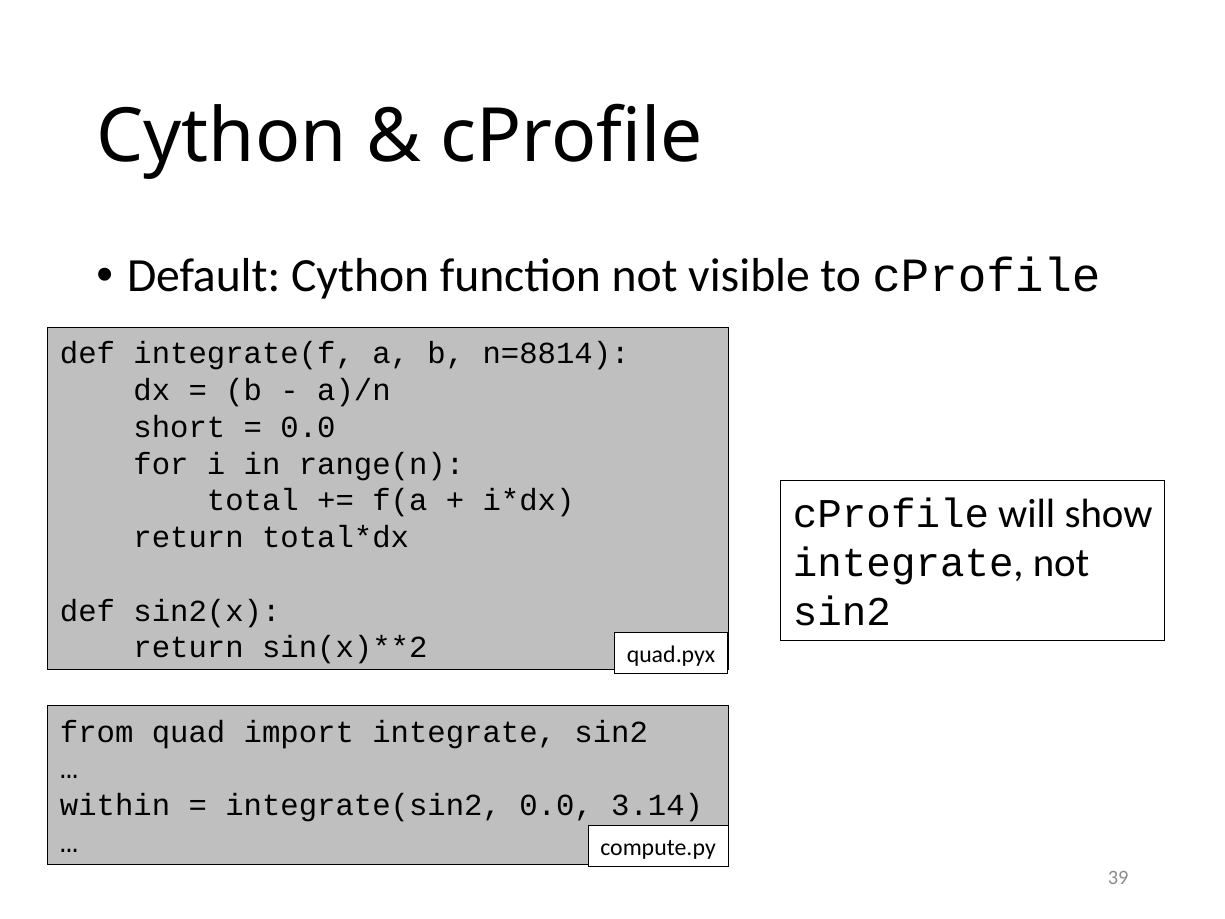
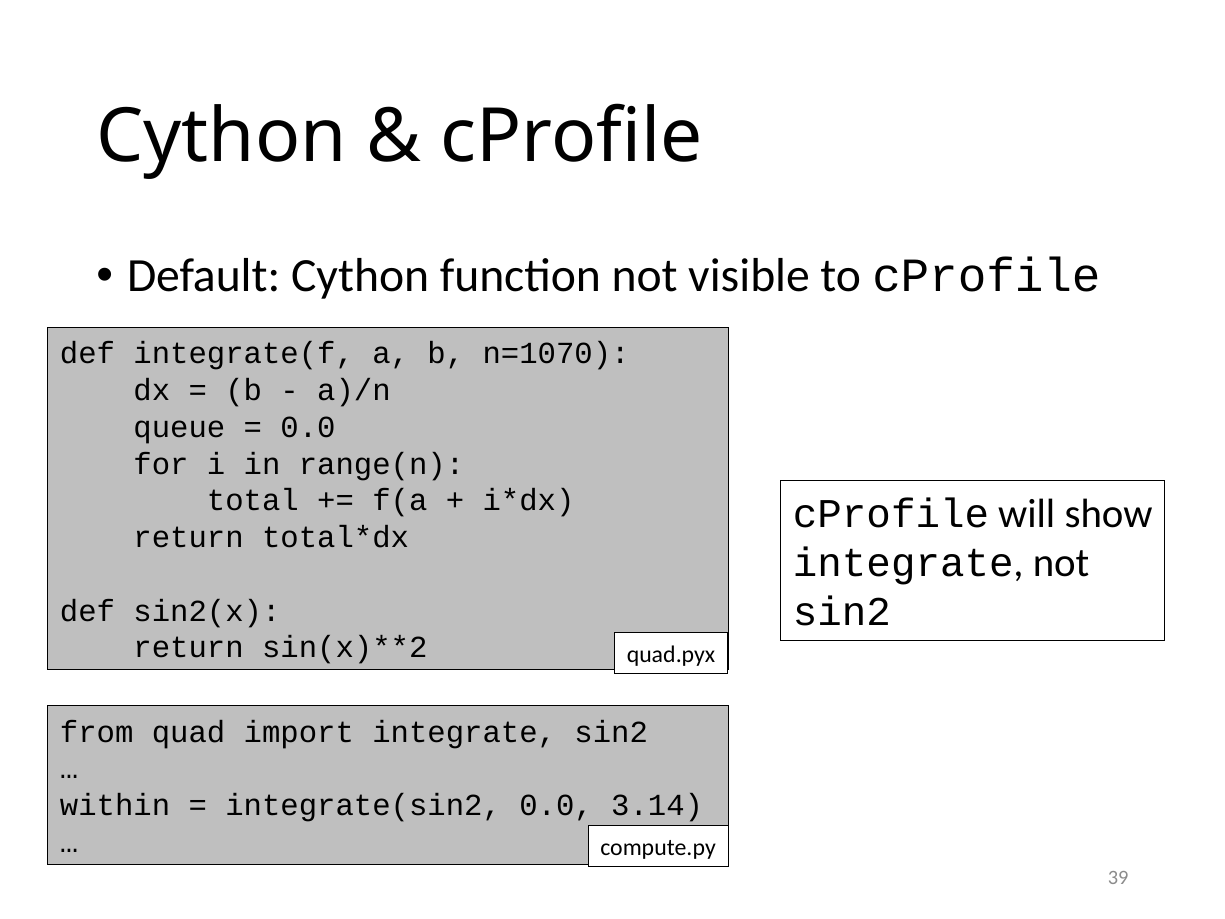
n=8814: n=8814 -> n=1070 (556, 354)
short: short -> queue (179, 427)
